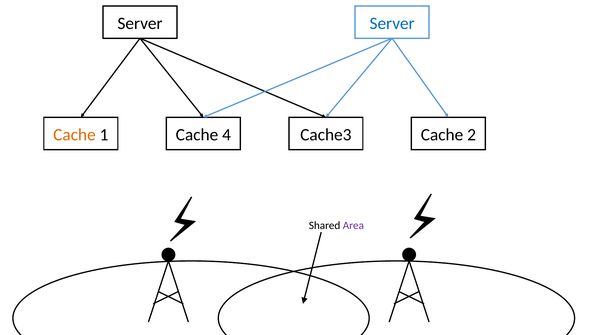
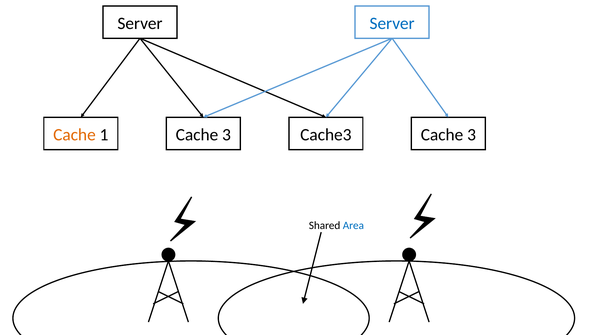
1 Cache 4: 4 -> 3 (227, 135)
Cache3 Cache 2: 2 -> 3 (472, 135)
Area colour: purple -> blue (353, 225)
